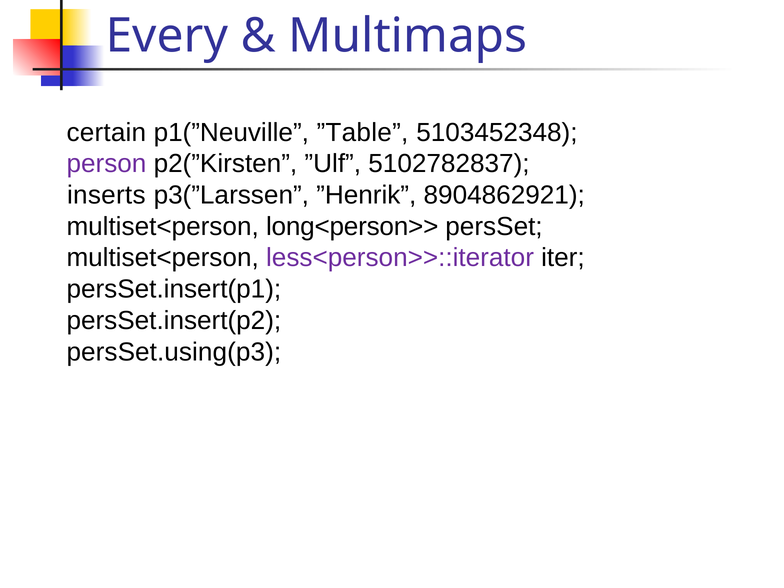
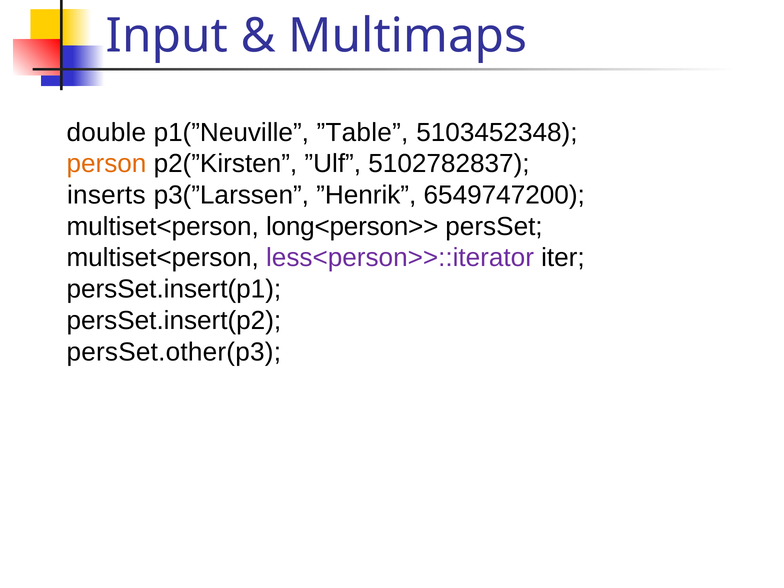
Every: Every -> Input (167, 36)
certain: certain -> double (106, 132)
person colour: purple -> orange (106, 164)
8904862921: 8904862921 -> 6549747200 (504, 195)
persSet.using(p3: persSet.using(p3 -> persSet.other(p3 (174, 352)
